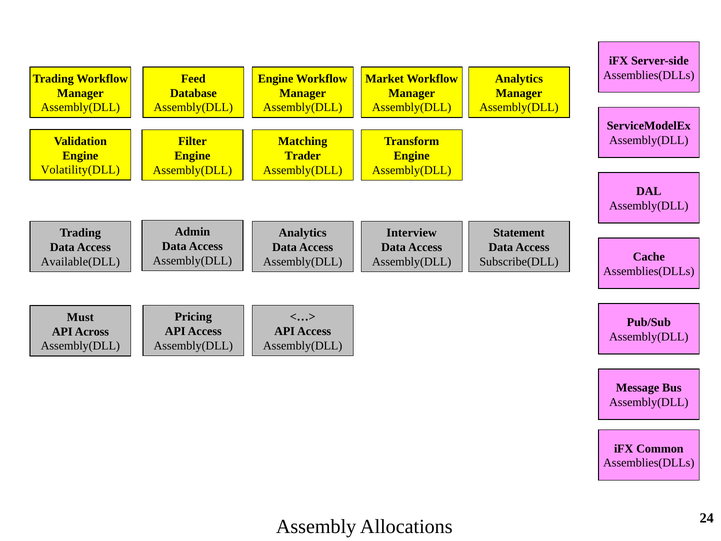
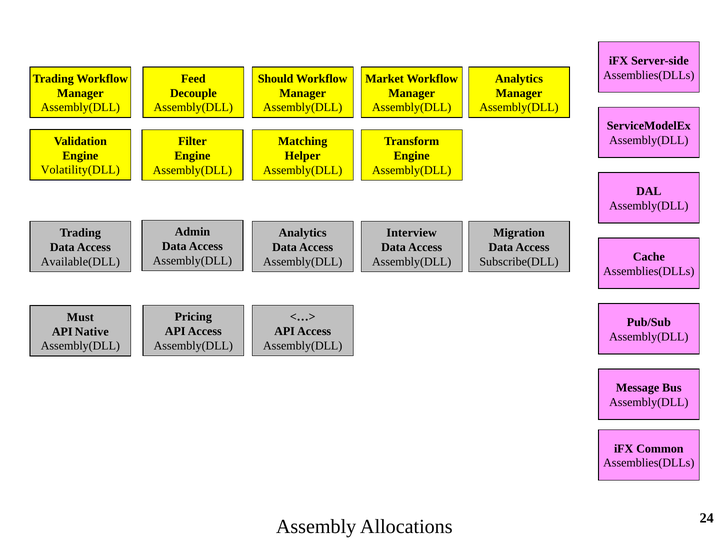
Engine: Engine -> Should (276, 79)
Database: Database -> Decouple (193, 93)
Trader: Trader -> Helper (303, 156)
Statement: Statement -> Migration (519, 233)
Across: Across -> Native (92, 331)
